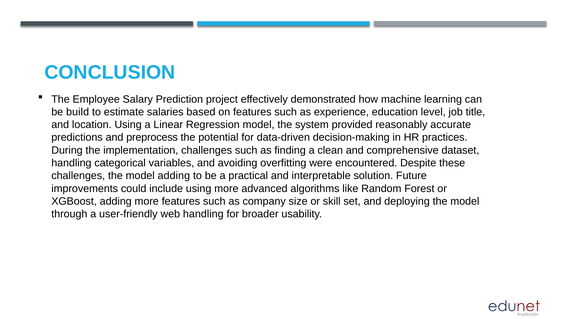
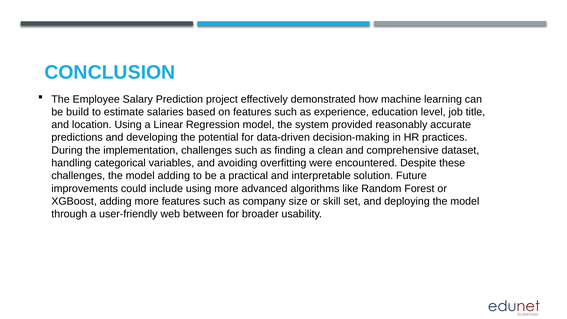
preprocess: preprocess -> developing (152, 137)
web handling: handling -> between (203, 214)
